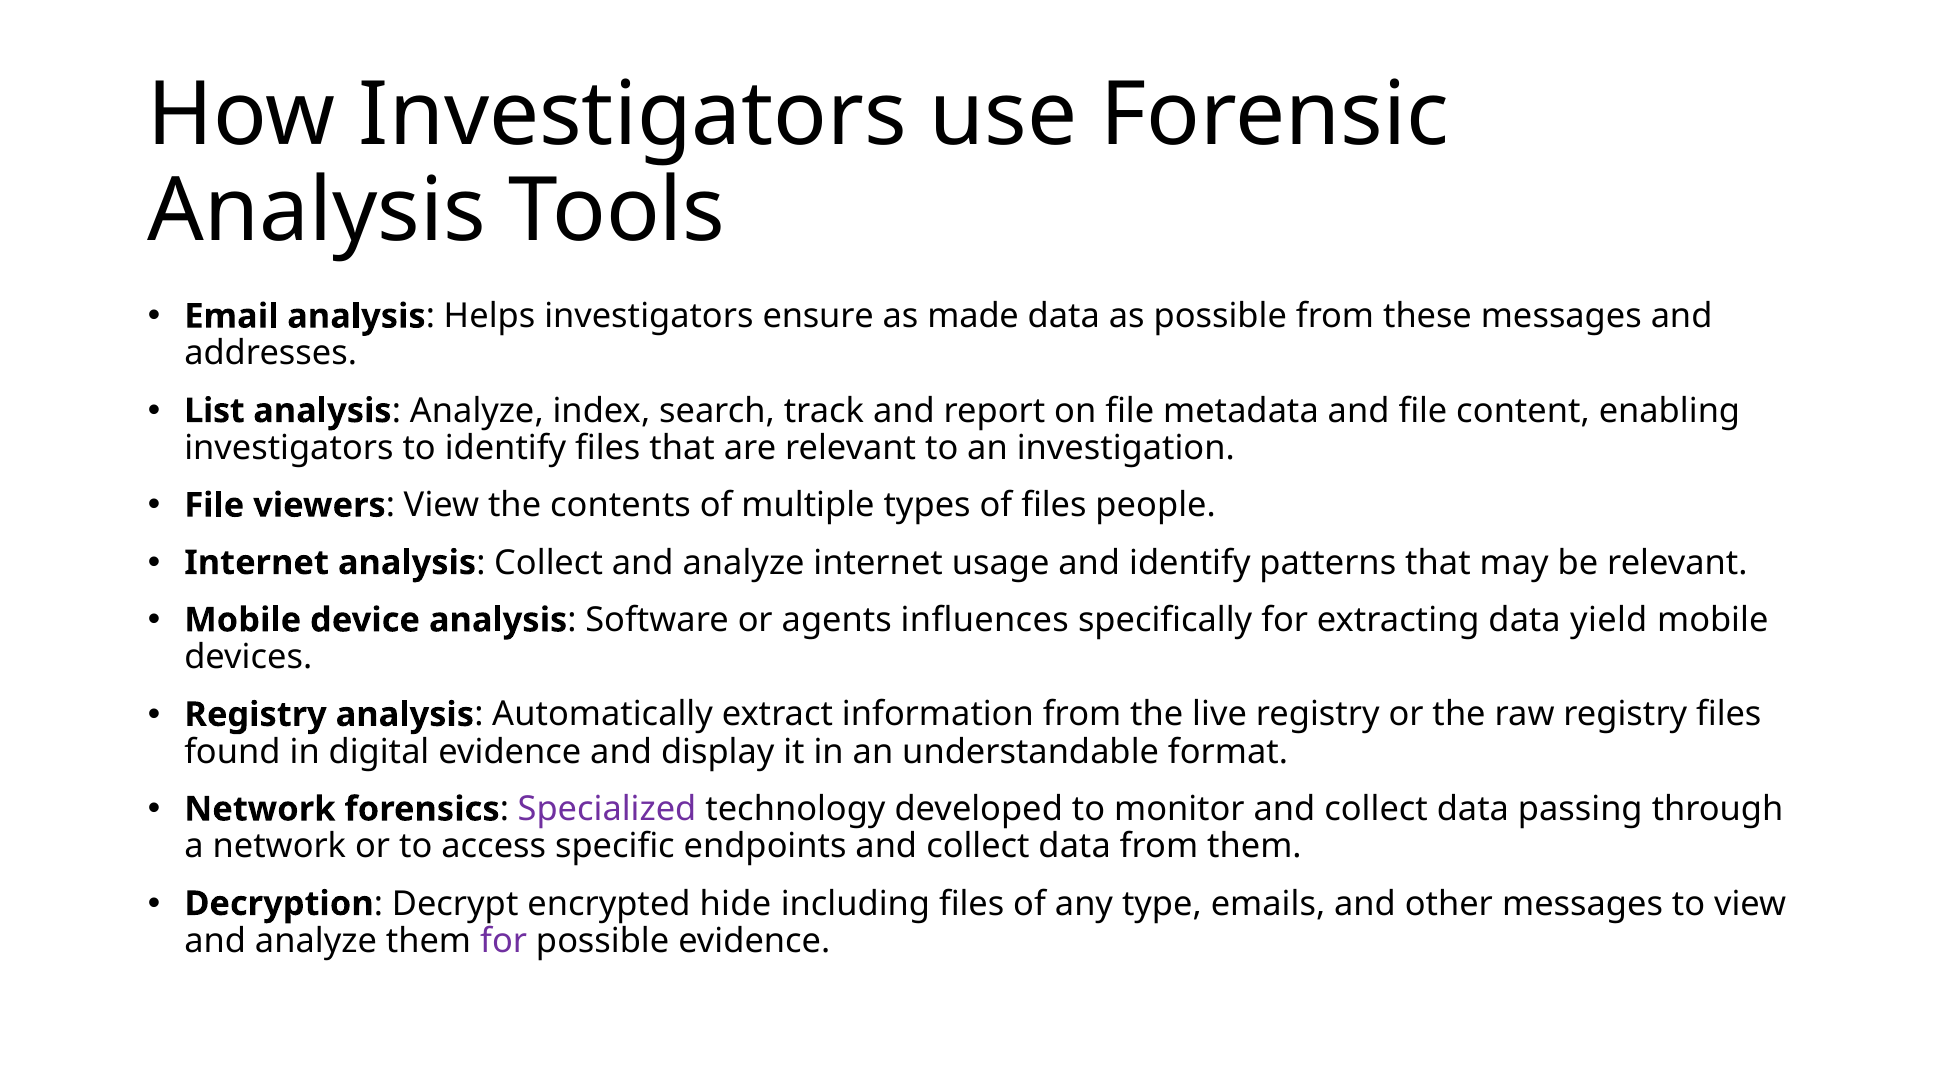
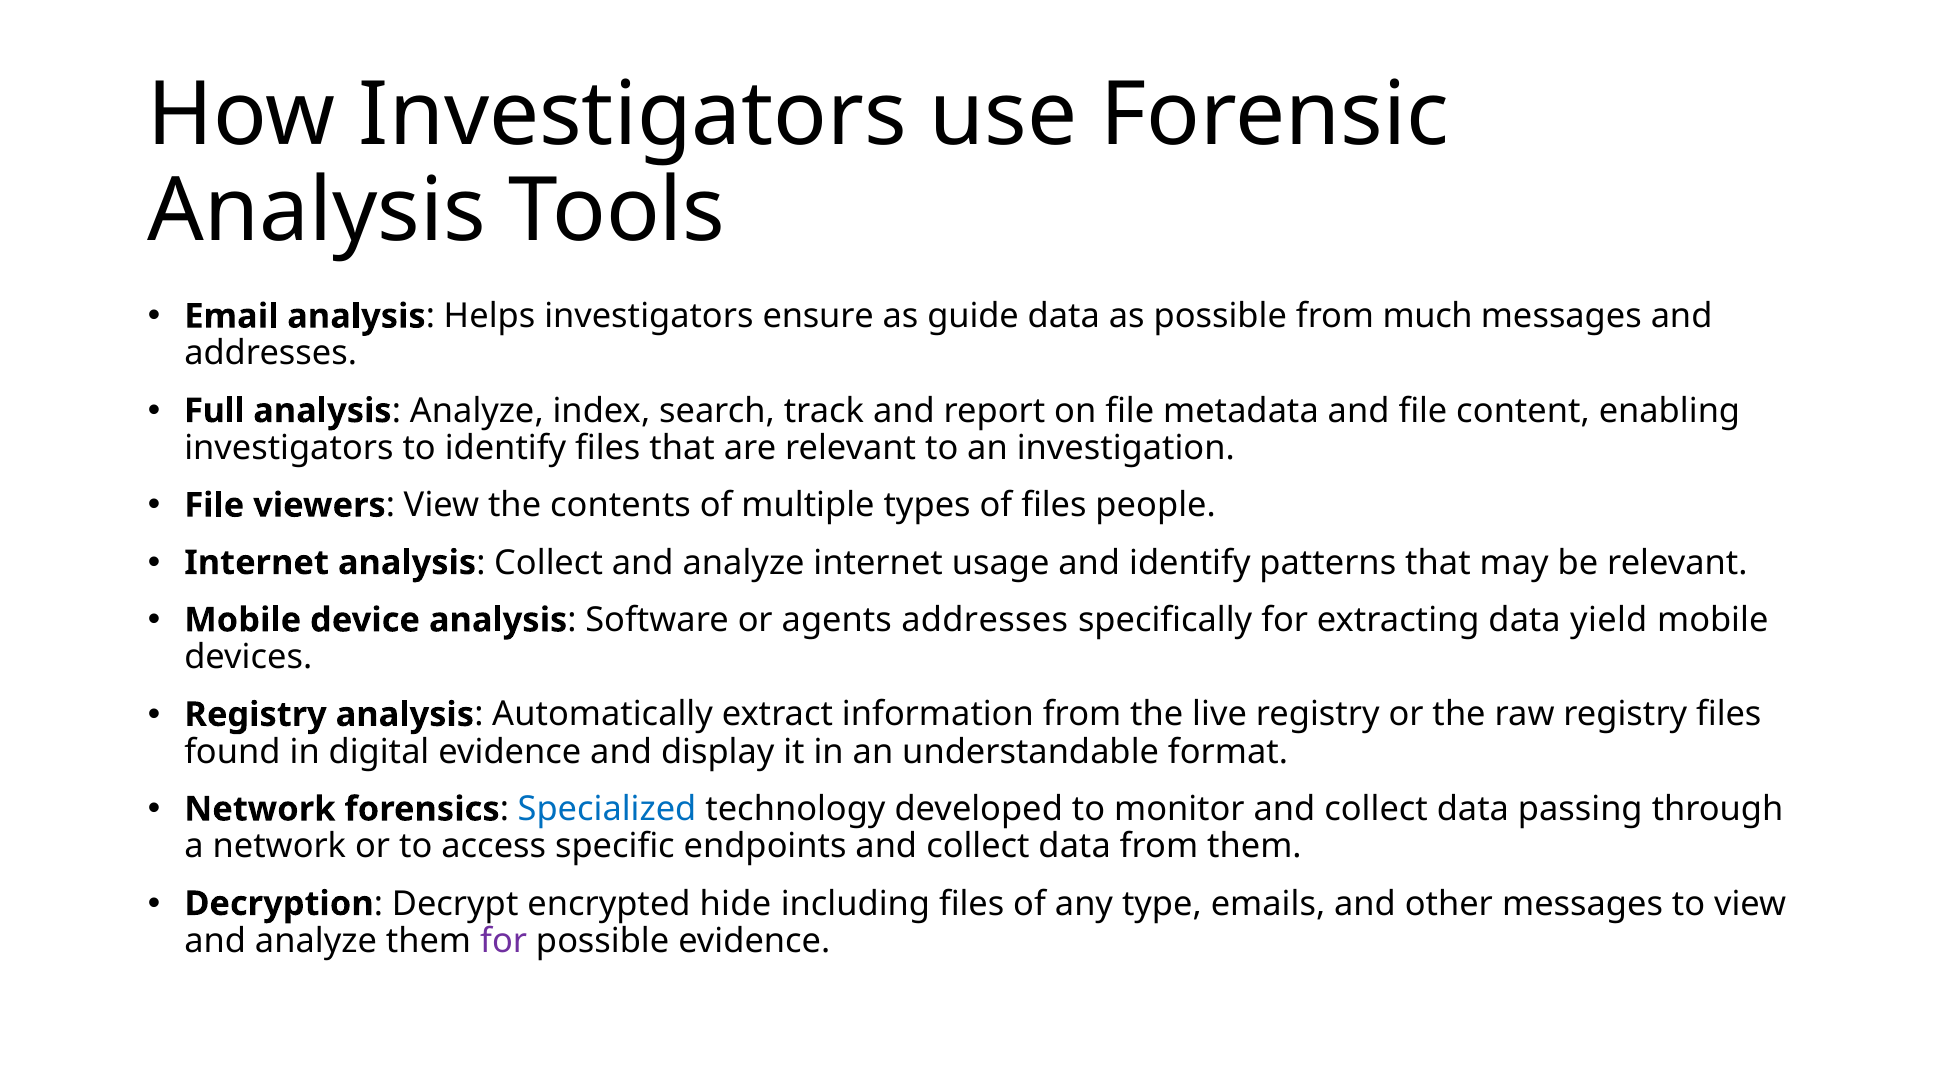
made: made -> guide (973, 316)
these: these -> much (1428, 316)
List: List -> Full (214, 411)
agents influences: influences -> addresses (985, 620)
Specialized colour: purple -> blue (607, 809)
